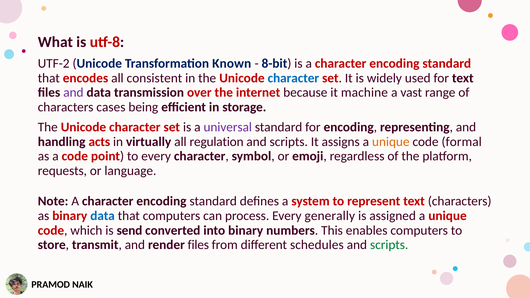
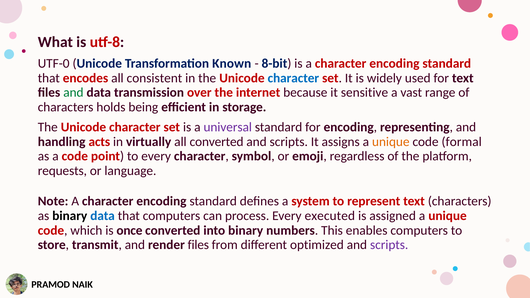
UTF-2: UTF-2 -> UTF-0 (54, 63)
and colour: purple -> green (73, 93)
machine: machine -> sensitive (364, 93)
cases: cases -> holds (111, 107)
all regulation: regulation -> converted (217, 142)
binary colour: red -> black (70, 216)
generally: generally -> executed (330, 216)
send: send -> once (129, 230)
schedules: schedules -> optimized (317, 245)
scripts colour: green -> purple (389, 245)
